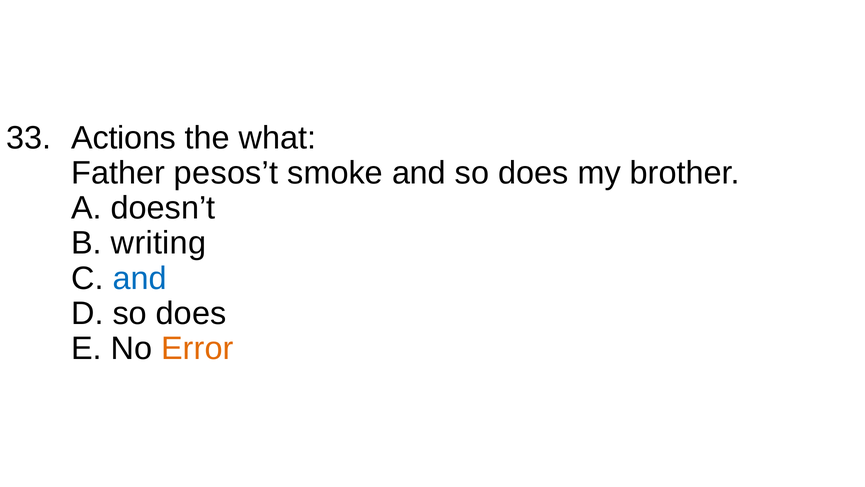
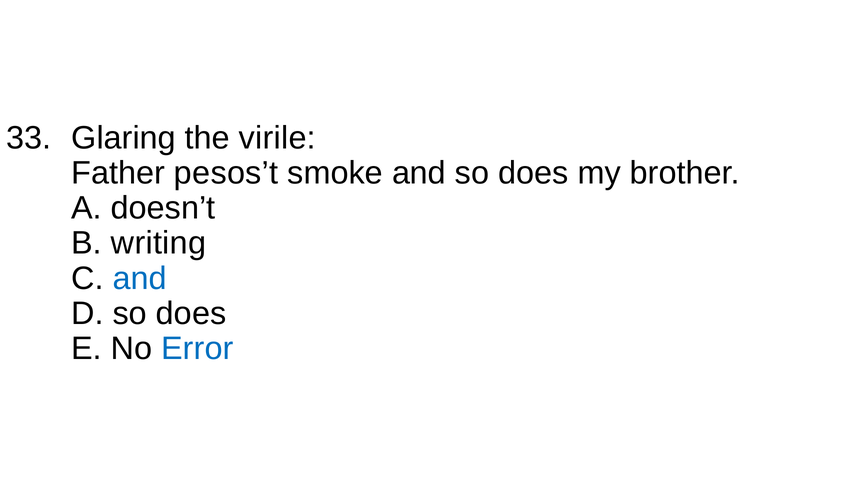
Actions: Actions -> Glaring (124, 138)
what: what -> virile (277, 138)
Error colour: orange -> blue (197, 348)
